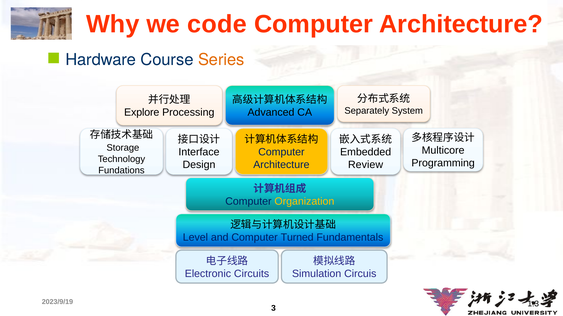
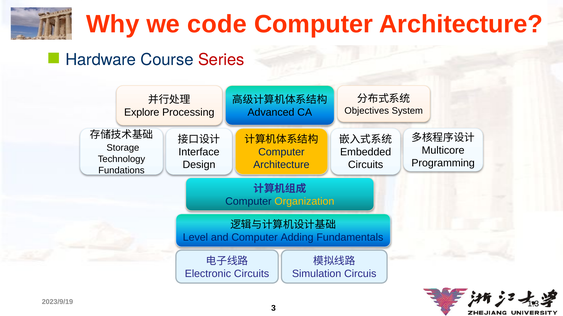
Series colour: orange -> red (221, 60)
Separately: Separately -> Objectives (367, 111)
Review: Review -> Circuits (366, 165)
Turned: Turned -> Adding (297, 238)
